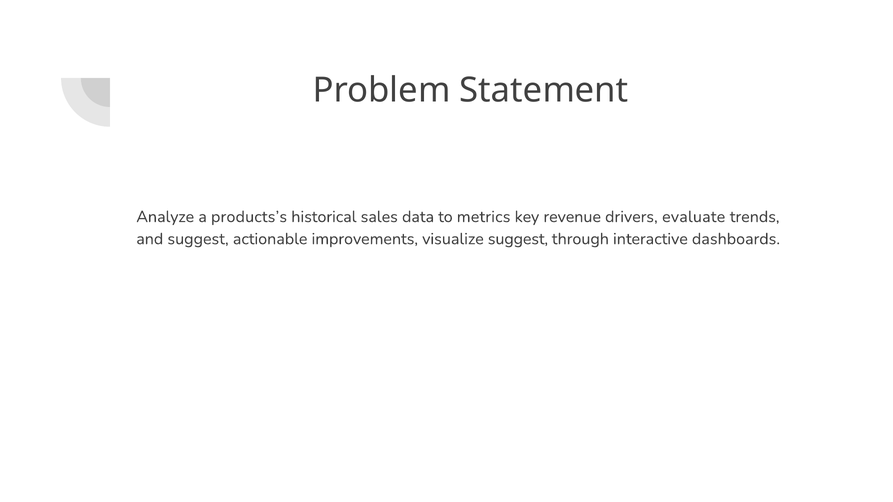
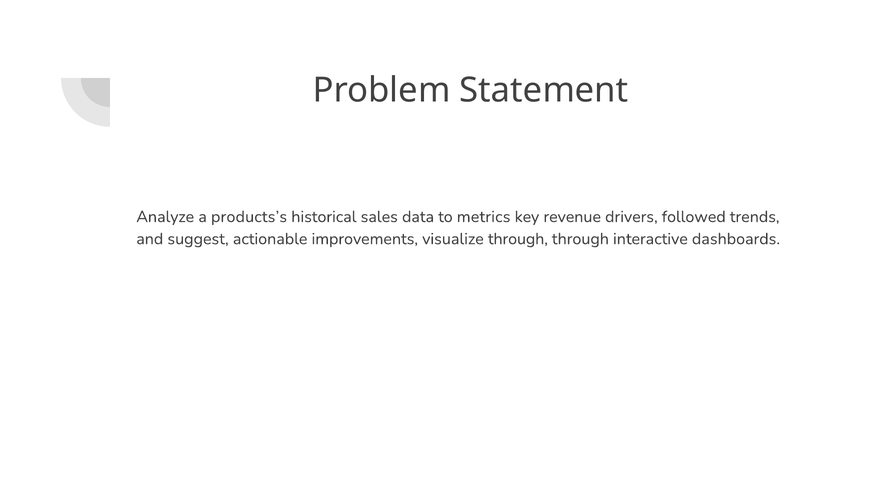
evaluate: evaluate -> followed (694, 217)
visualize suggest: suggest -> through (518, 239)
